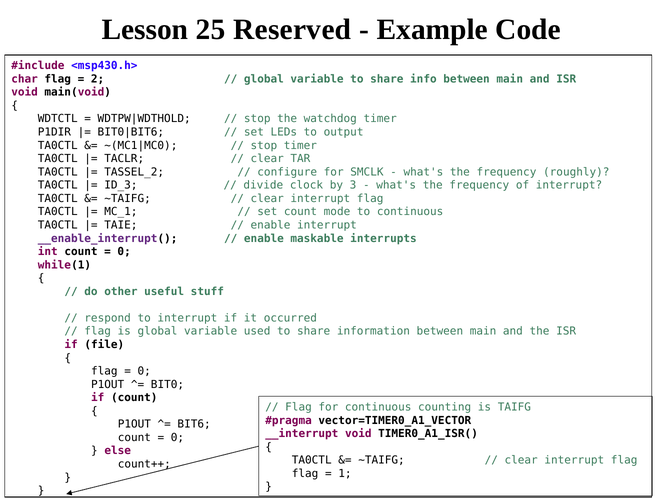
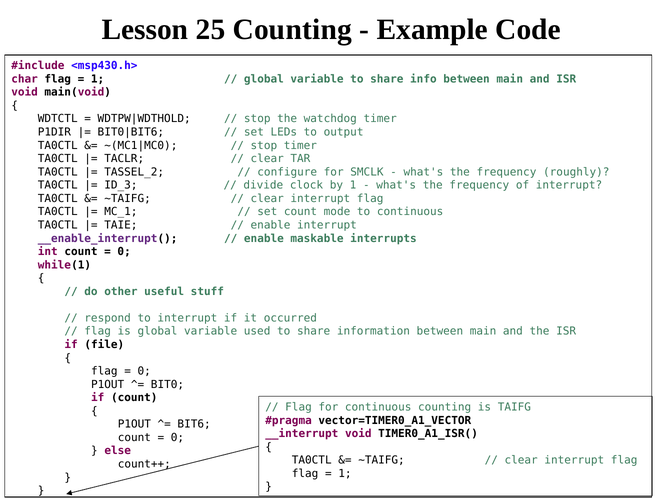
25 Reserved: Reserved -> Counting (292, 30)
2: 2 -> 1 (98, 79)
by 3: 3 -> 1 (353, 185)
